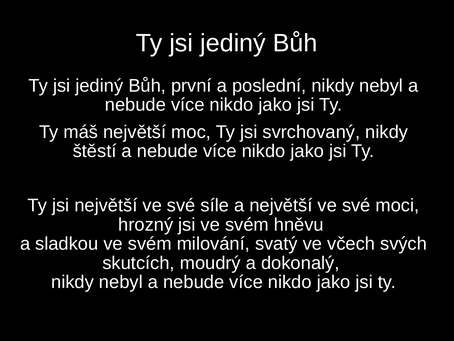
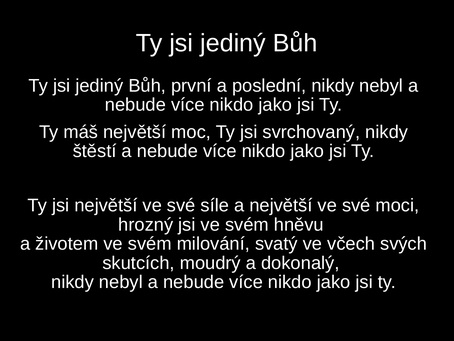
sladkou: sladkou -> životem (67, 243)
